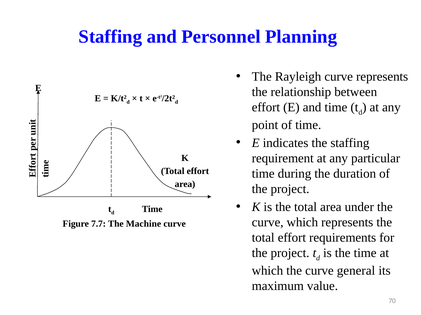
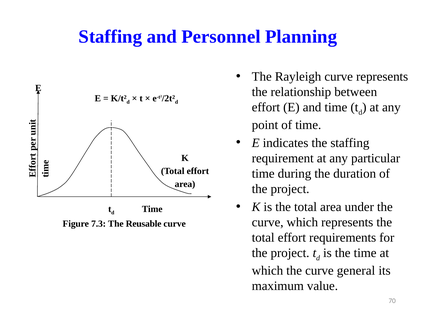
7.7: 7.7 -> 7.3 (99, 224)
Machine: Machine -> Reusable (144, 224)
